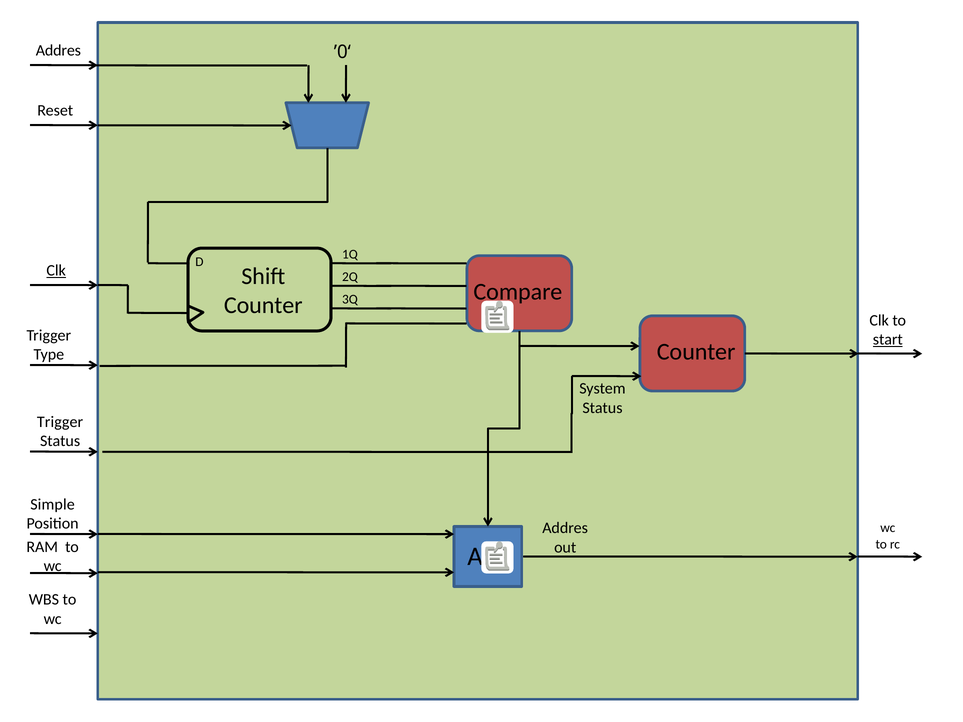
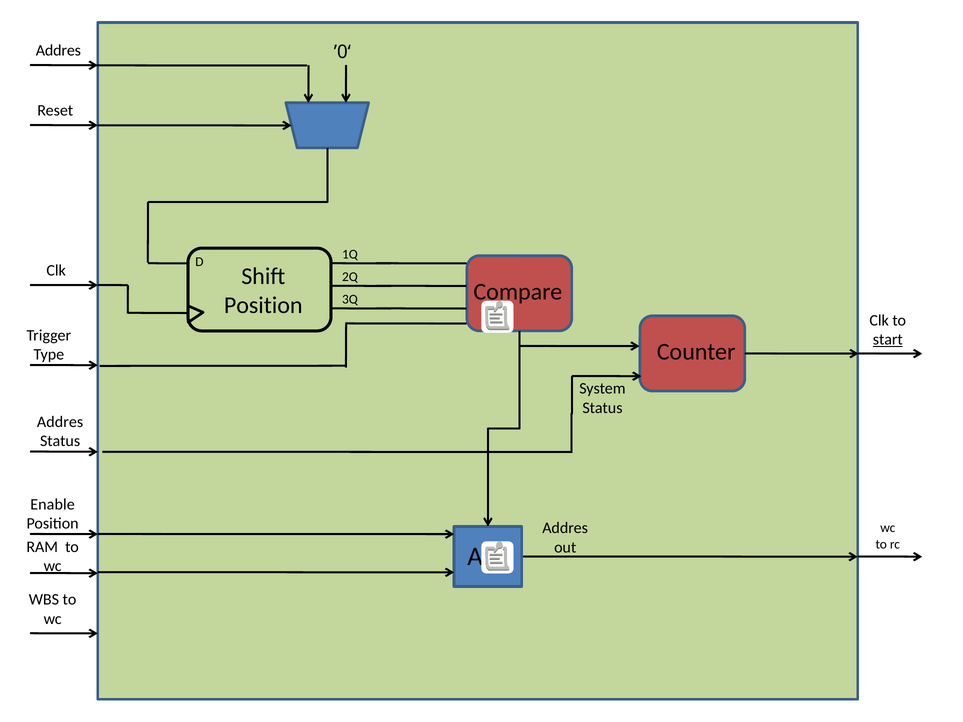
Clk underline: present -> none (56, 270)
Counter: Counter -> Position (263, 306)
Trigger: Trigger -> Addres (60, 422)
Simple: Simple -> Enable (53, 504)
